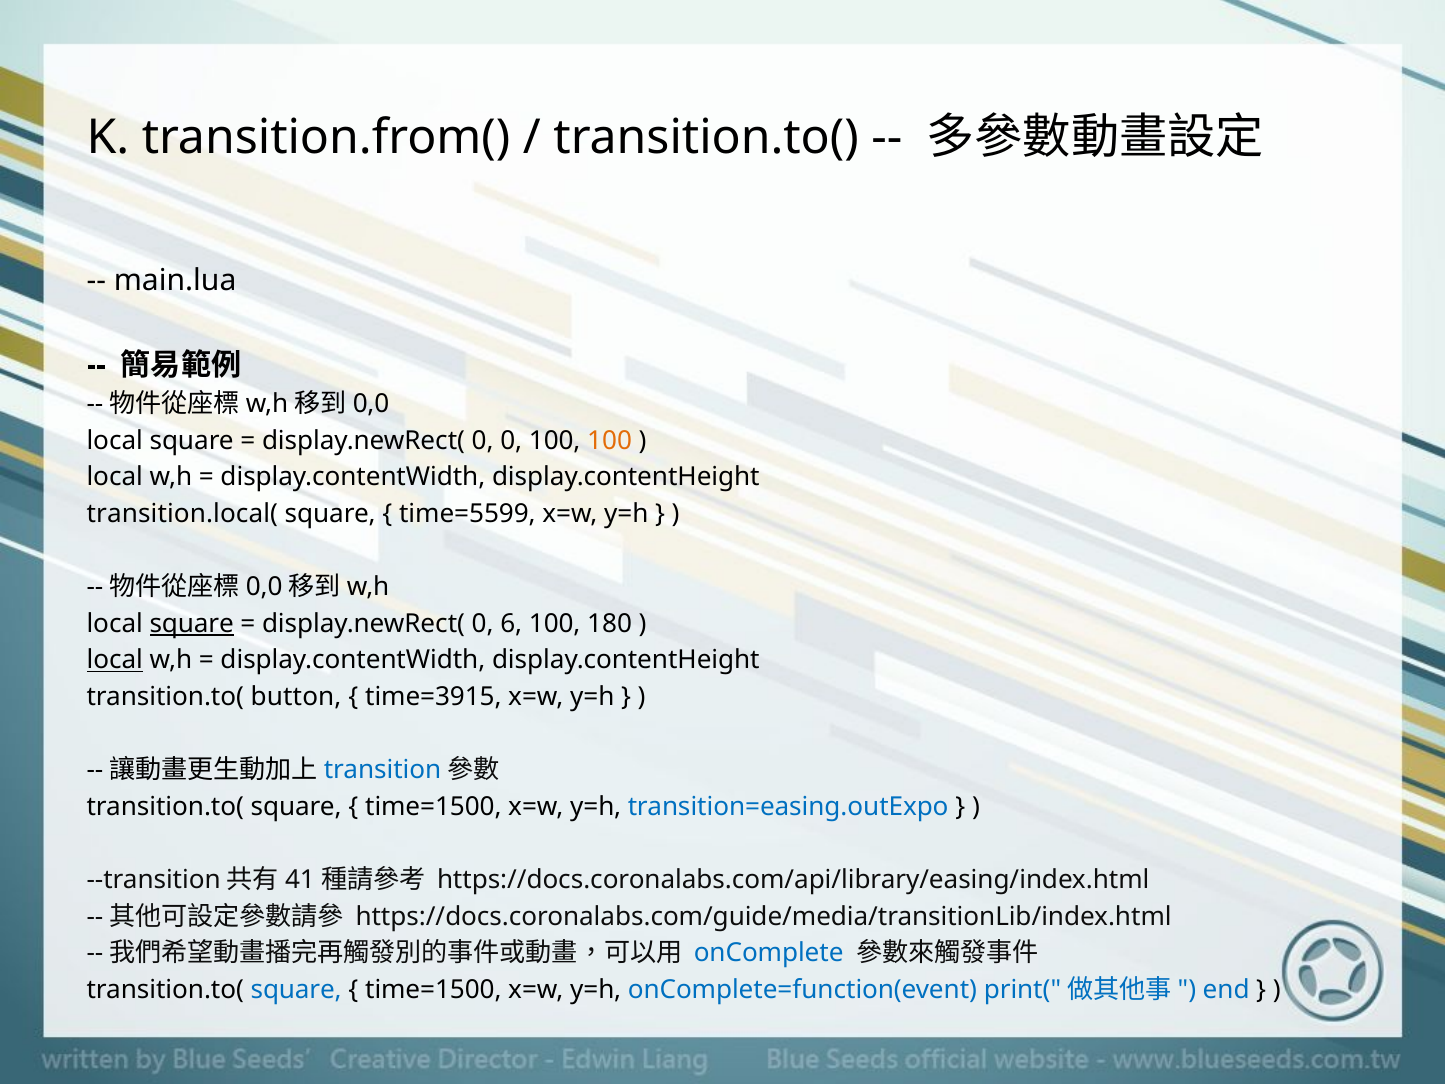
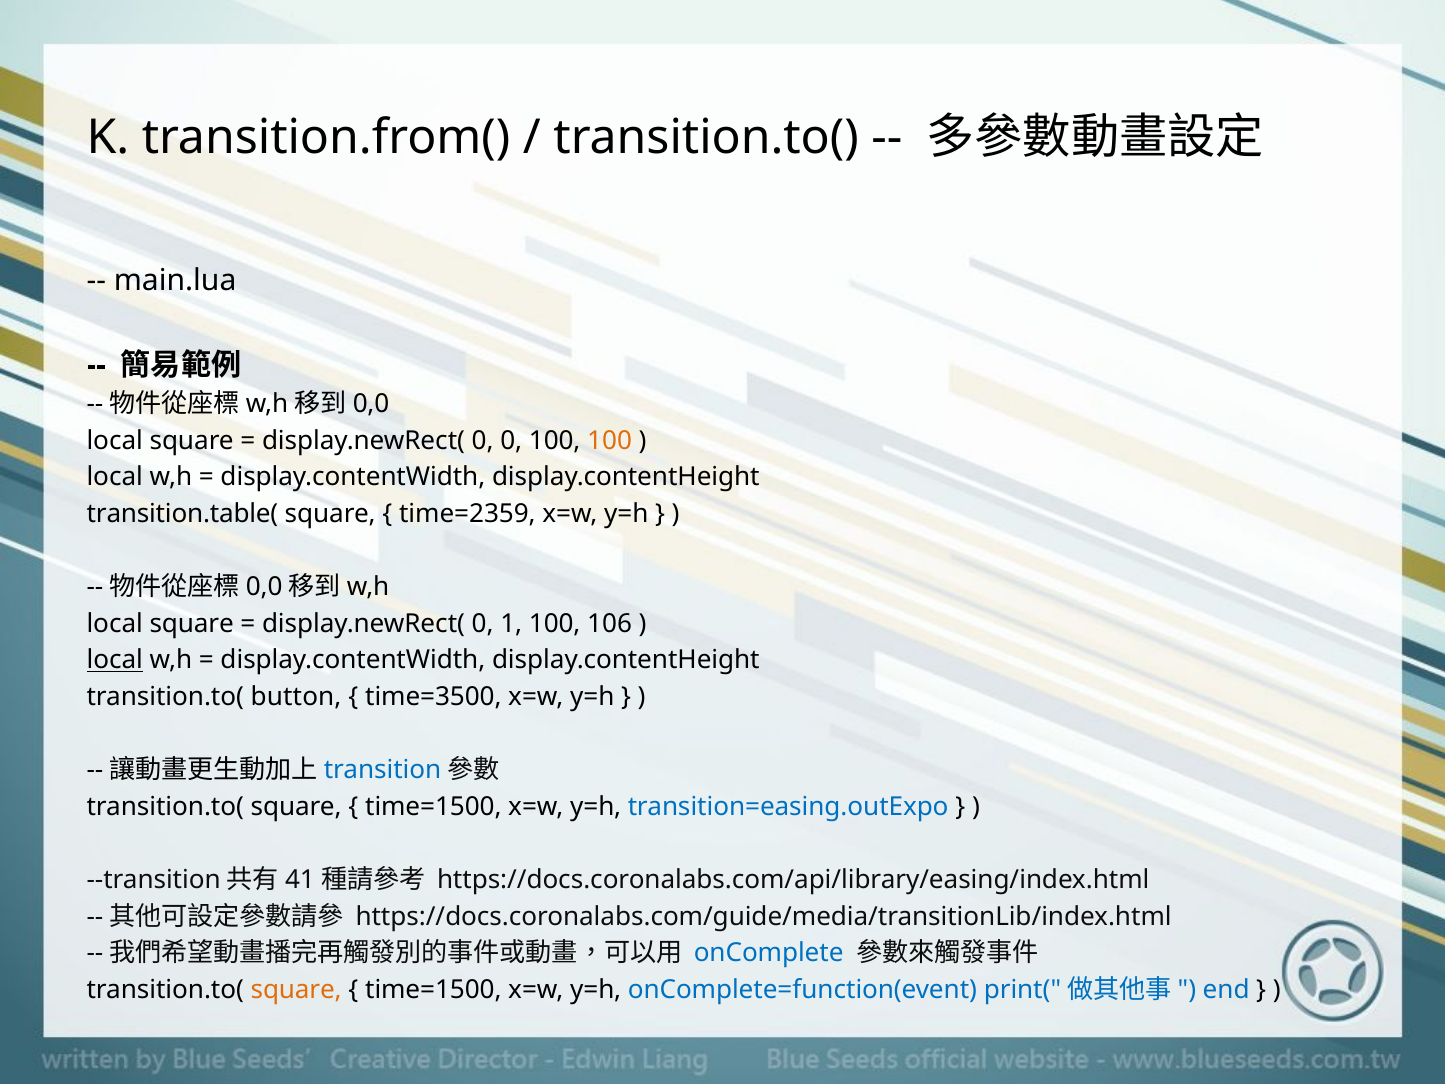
transition.local(: transition.local( -> transition.table( (182, 514)
time=5599: time=5599 -> time=2359 (467, 514)
square underline: present -> none (192, 624)
6: 6 -> 1 (511, 624)
180: 180 -> 106 (610, 624)
time=3915: time=3915 -> time=3500 (433, 697)
square colour: blue -> orange (296, 989)
